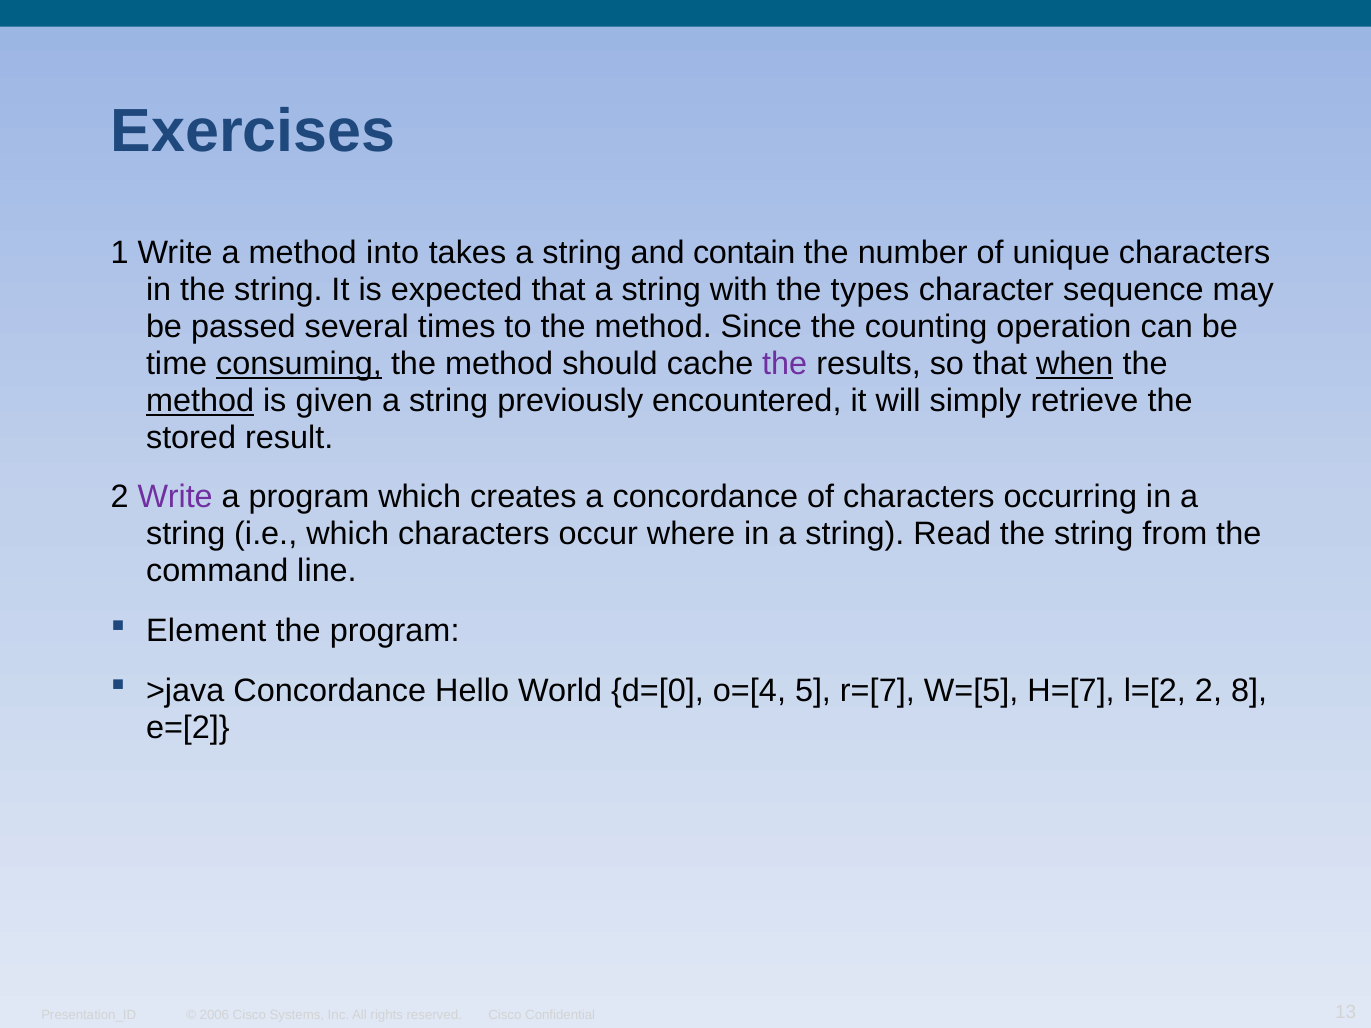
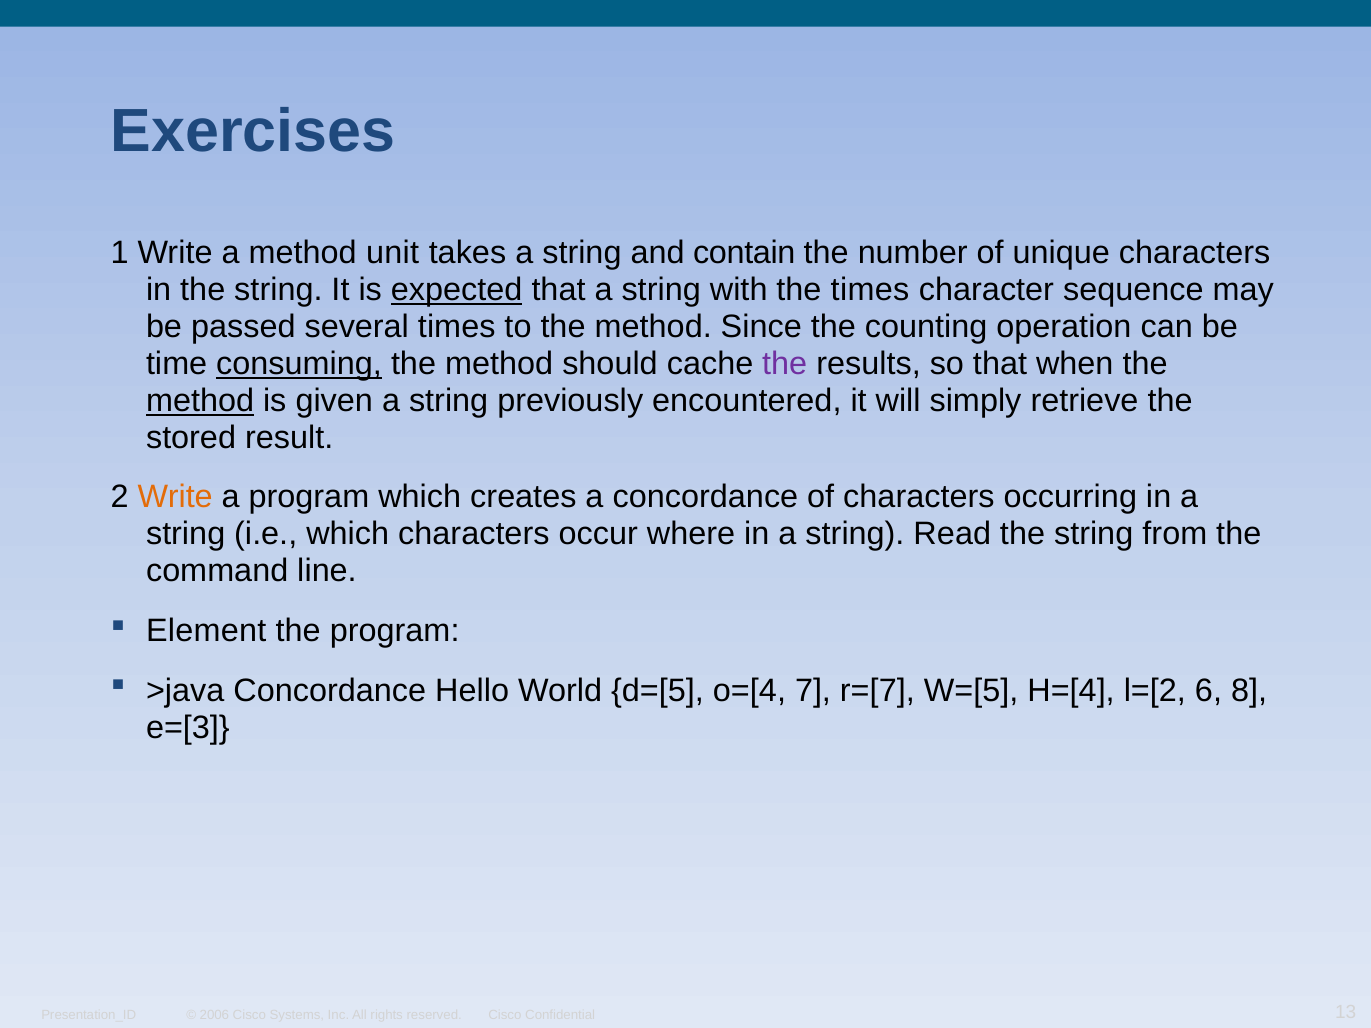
into: into -> unit (393, 253)
expected underline: none -> present (457, 290)
the types: types -> times (870, 290)
when underline: present -> none (1075, 364)
Write colour: purple -> orange (175, 497)
d=[0: d=[0 -> d=[5 (657, 691)
5: 5 -> 7 (813, 691)
H=[7: H=[7 -> H=[4 (1071, 691)
l=[2 2: 2 -> 6 (1208, 691)
e=[2: e=[2 -> e=[3 (188, 728)
